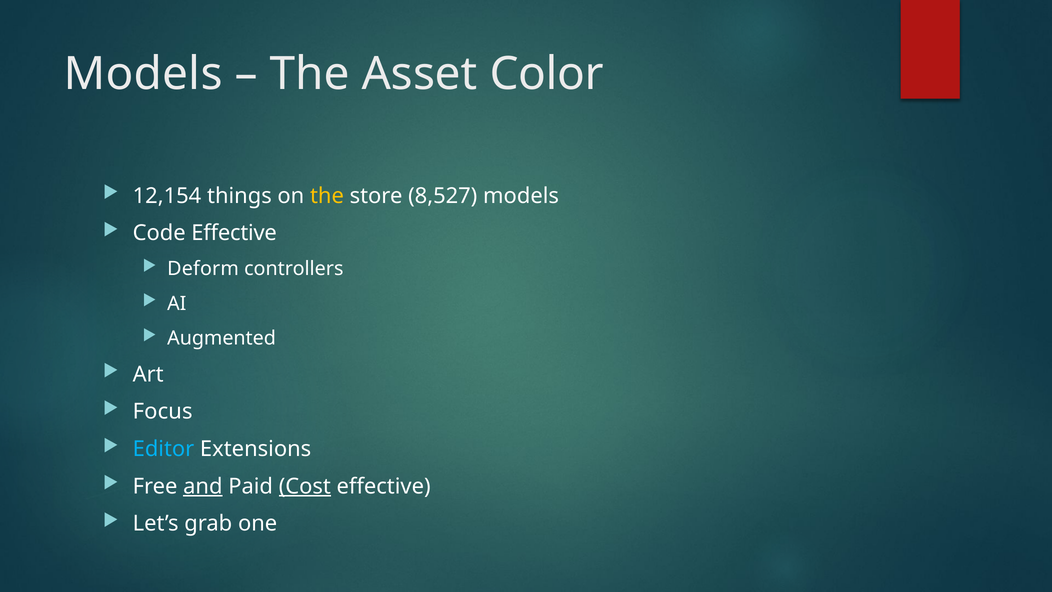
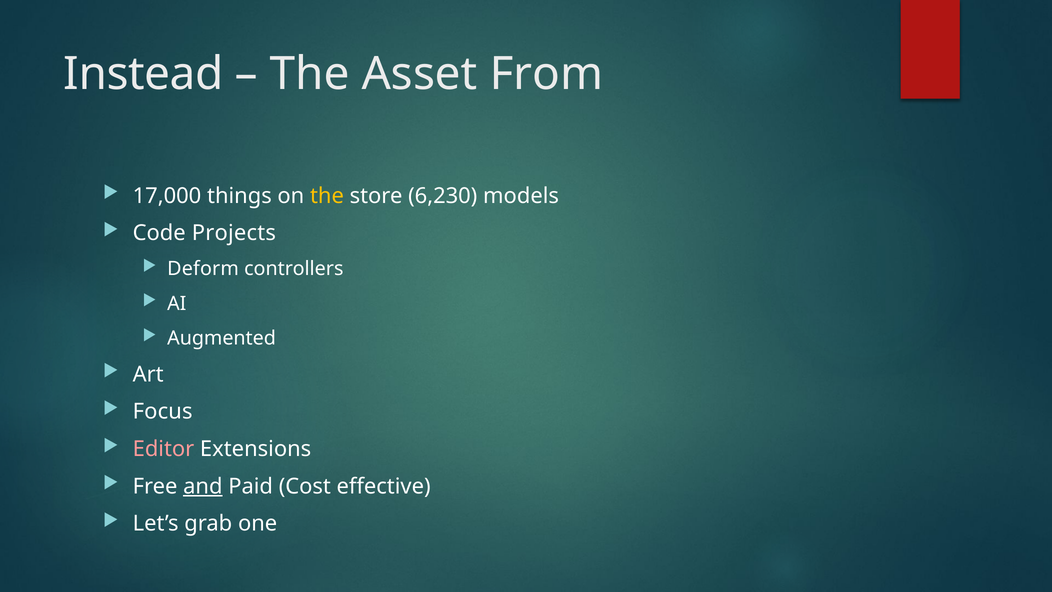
Models: Models -> Instead (143, 74)
Color: Color -> From (546, 74)
12,154: 12,154 -> 17,000 (167, 196)
8,527: 8,527 -> 6,230 (443, 196)
Code Effective: Effective -> Projects (234, 233)
Editor colour: light blue -> pink (163, 449)
Cost underline: present -> none (305, 486)
